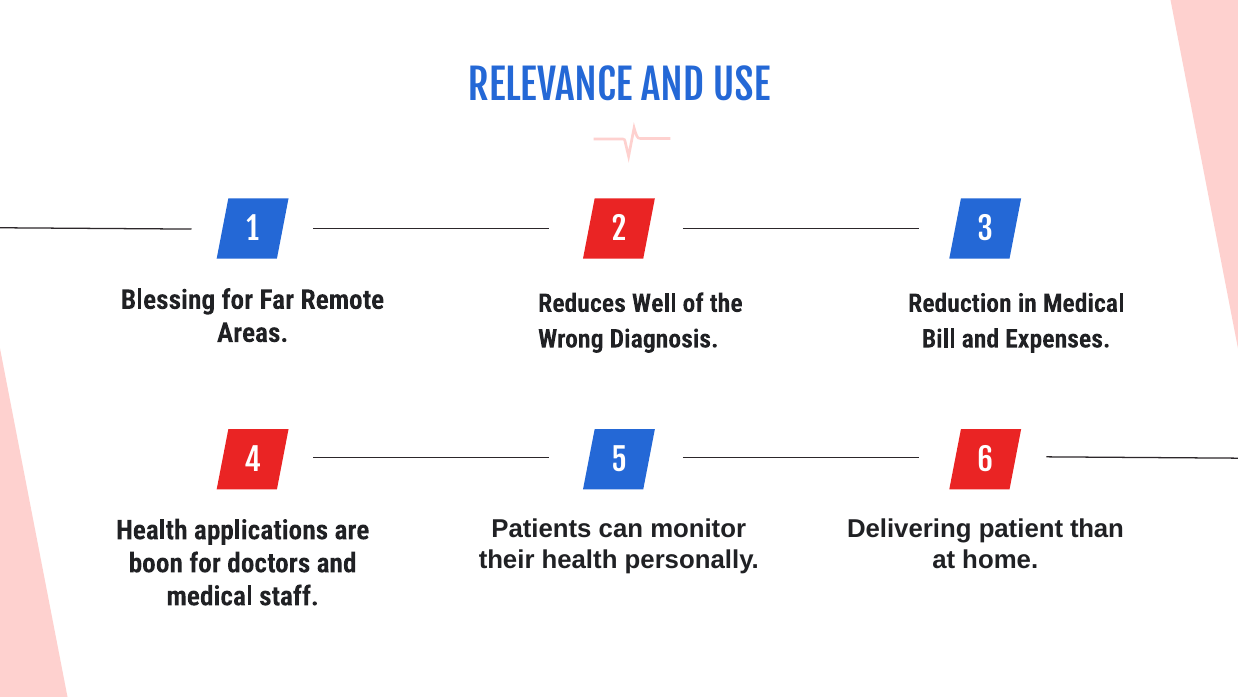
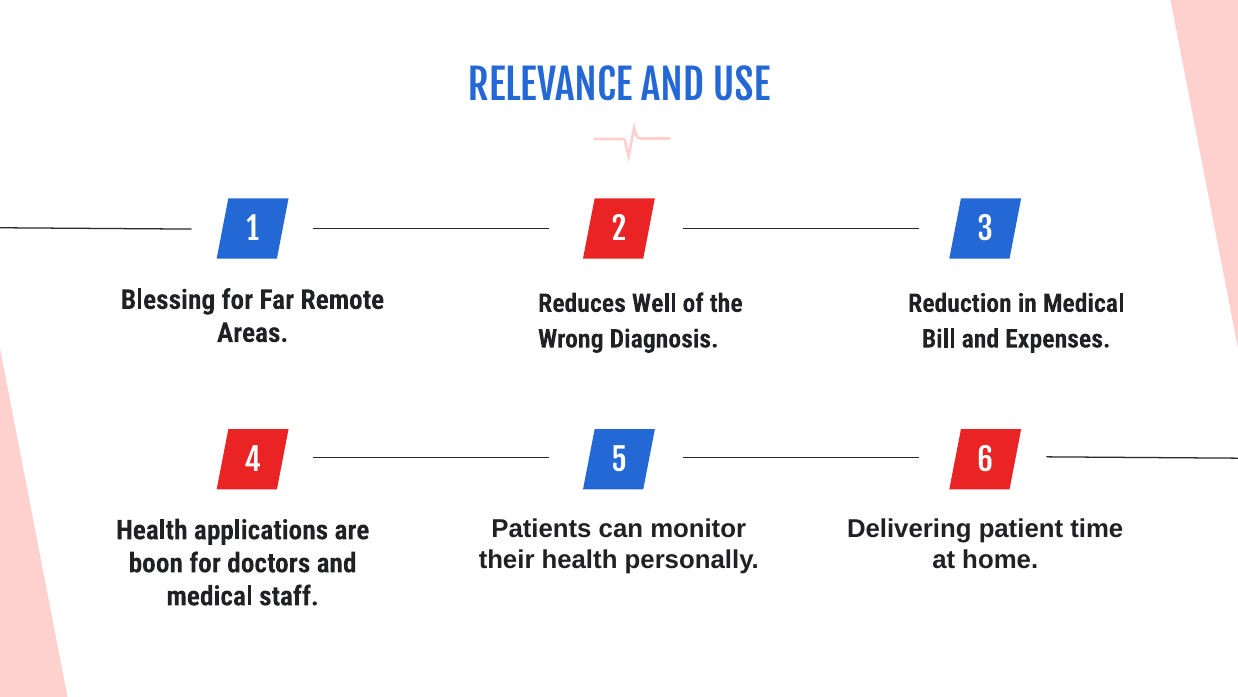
than: than -> time (1097, 529)
